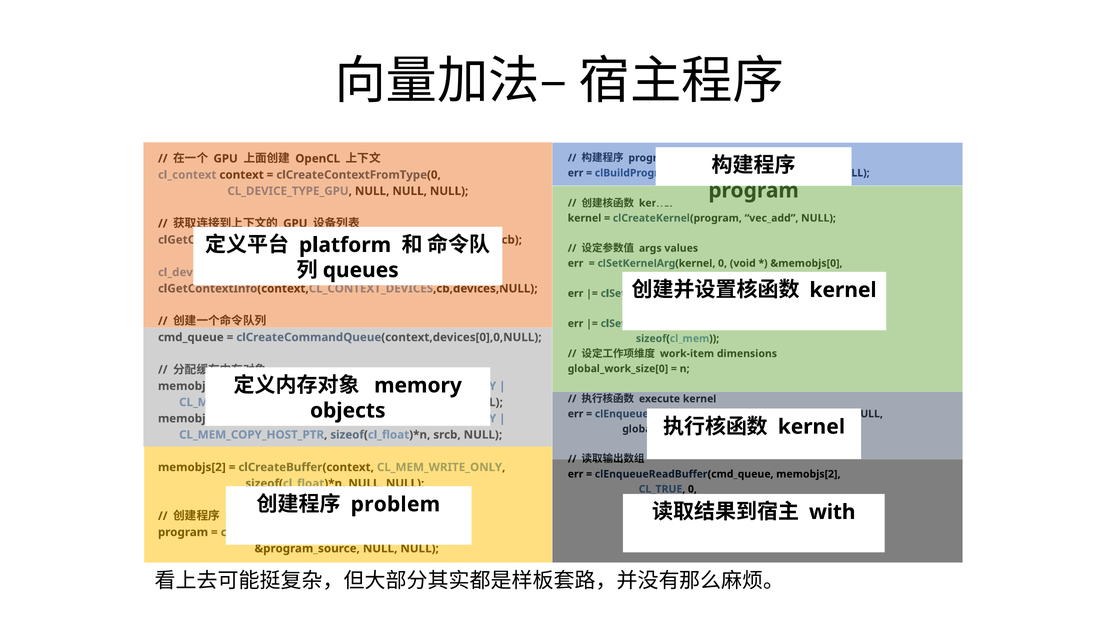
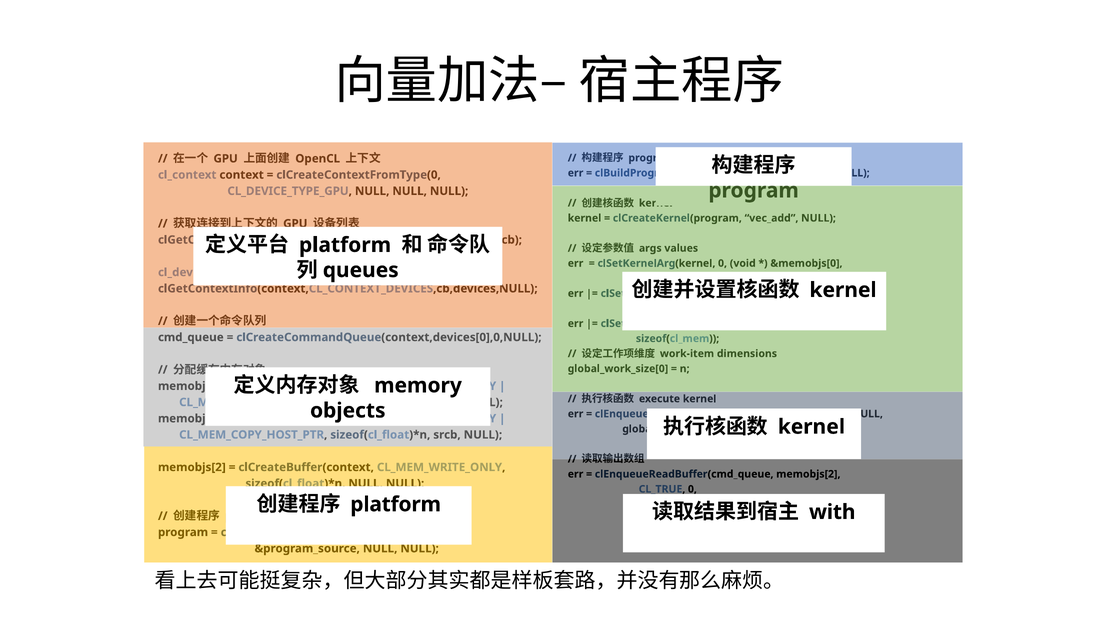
problem: problem -> platform (396, 505)
